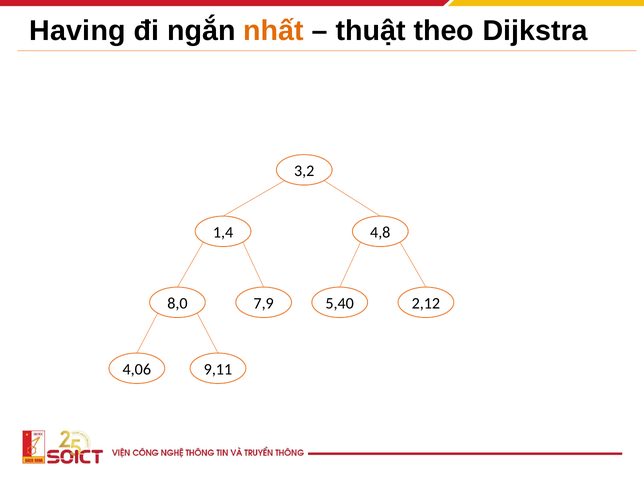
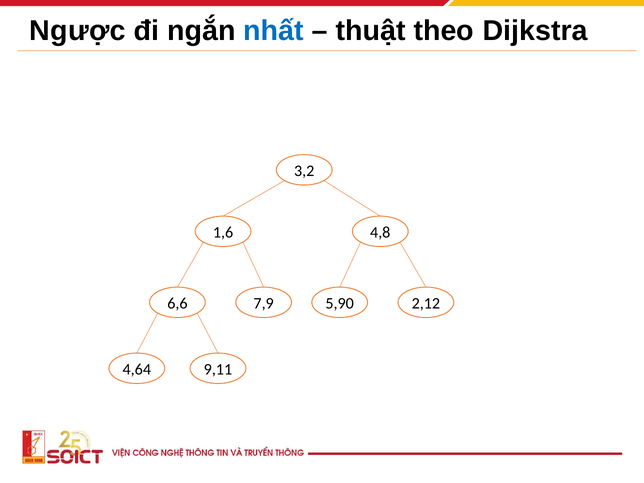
Having: Having -> Ngược (77, 31)
nhất colour: orange -> blue (274, 31)
1,4: 1,4 -> 1,6 (223, 232)
8,0: 8,0 -> 6,6 (177, 303)
5,40: 5,40 -> 5,90 (340, 303)
4,06: 4,06 -> 4,64 (137, 369)
